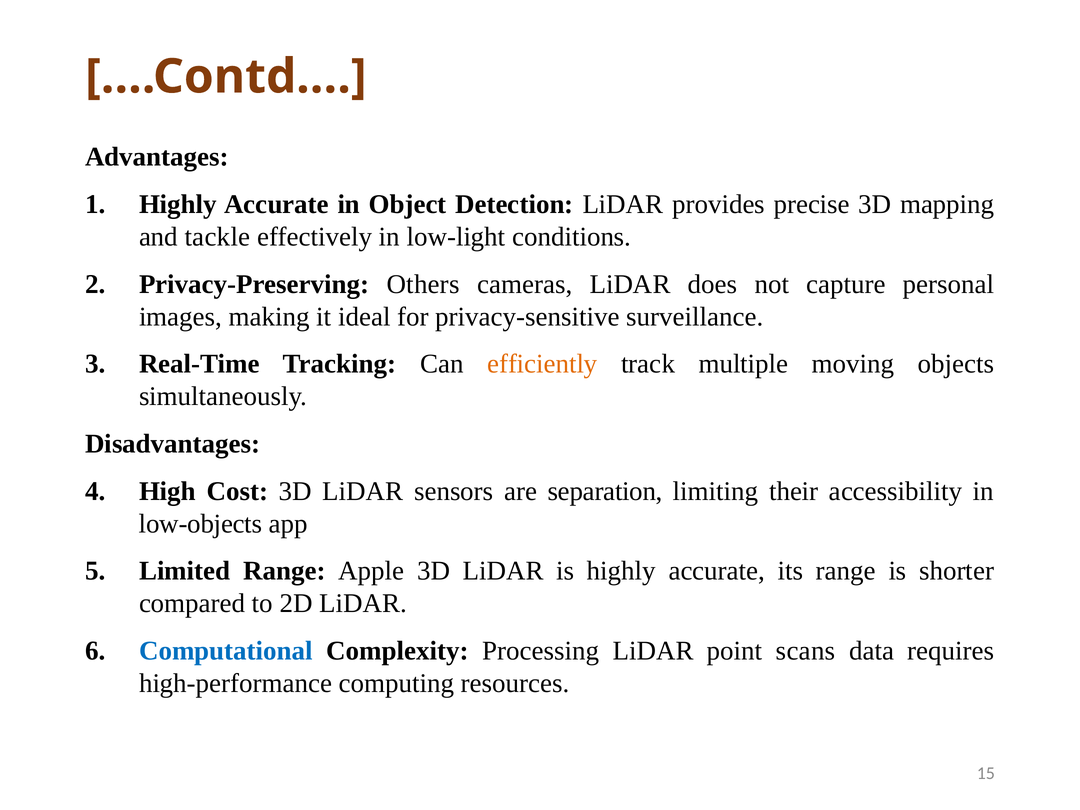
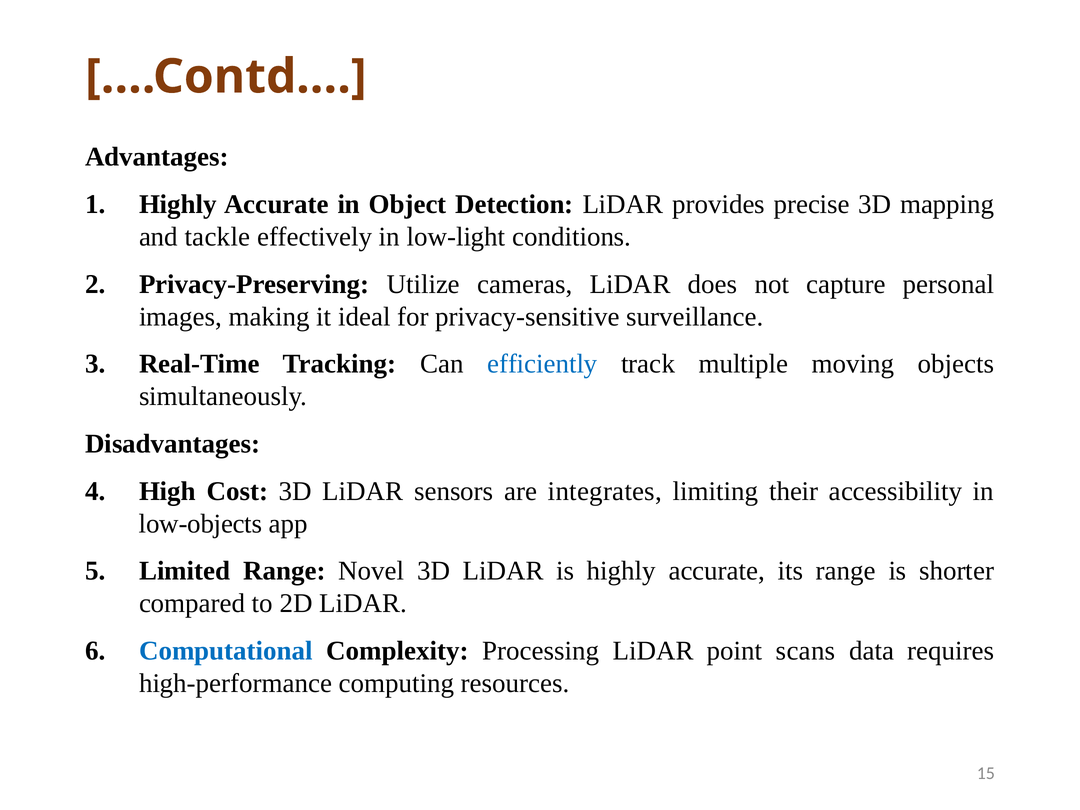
Others: Others -> Utilize (423, 284)
efficiently colour: orange -> blue (542, 364)
separation: separation -> integrates (605, 491)
Apple: Apple -> Novel (371, 571)
